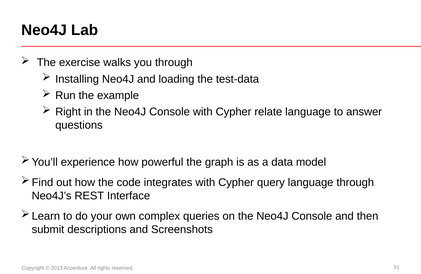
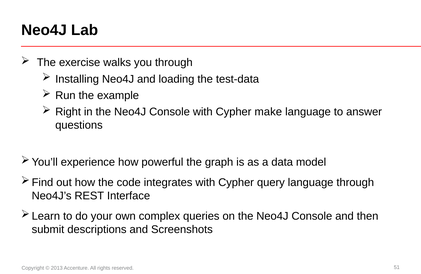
relate: relate -> make (268, 112)
